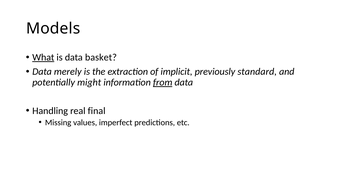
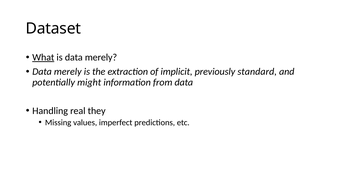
Models: Models -> Dataset (53, 29)
is data basket: basket -> merely (101, 57)
from underline: present -> none (163, 82)
final: final -> they (97, 111)
